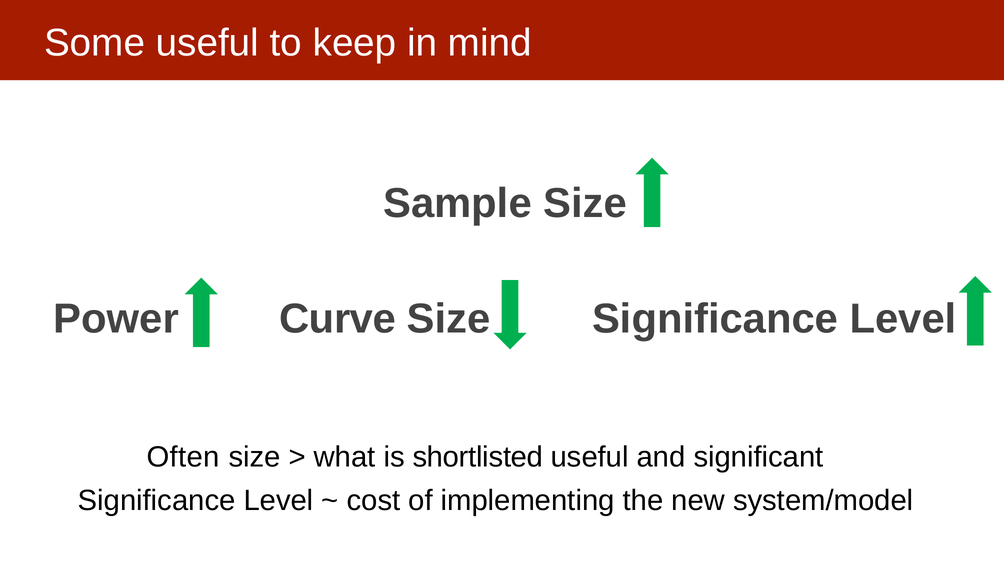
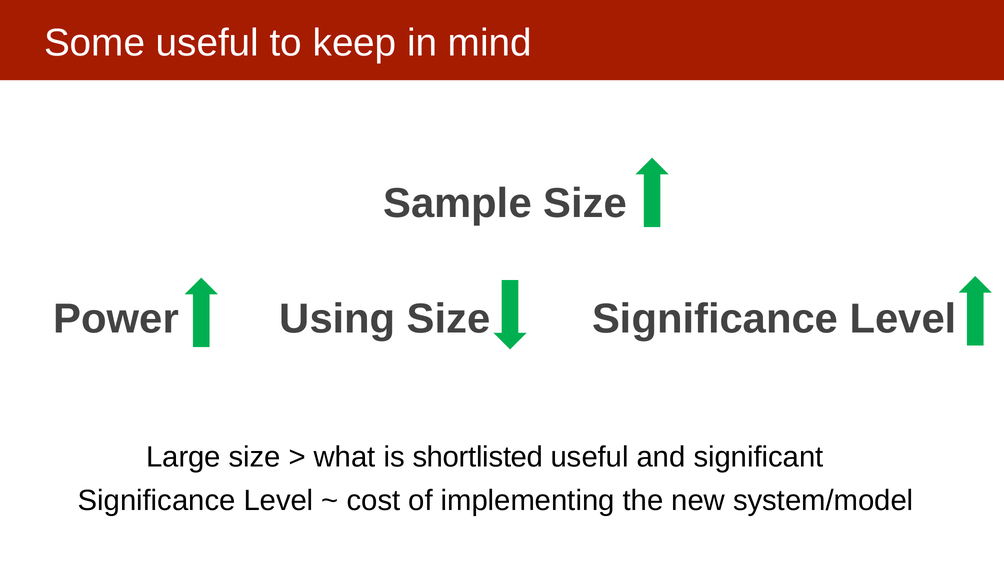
Curve: Curve -> Using (337, 319)
Often: Often -> Large (183, 457)
